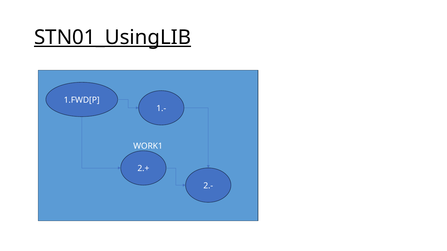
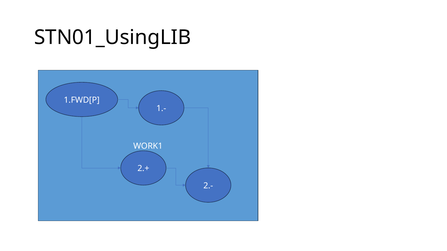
STN01_UsingLIB underline: present -> none (113, 38)
